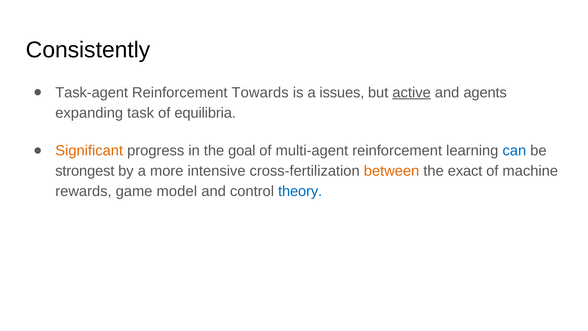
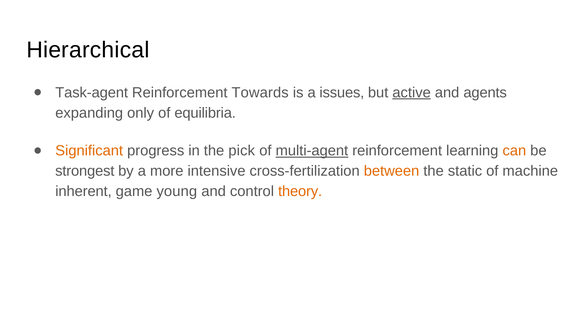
Consistently: Consistently -> Hierarchical (88, 50)
task: task -> only (141, 113)
goal: goal -> pick (242, 151)
multi-agent underline: none -> present (312, 151)
can colour: blue -> orange (514, 151)
exact: exact -> static (465, 171)
rewards: rewards -> inherent (84, 191)
model: model -> young (177, 191)
theory colour: blue -> orange (300, 191)
